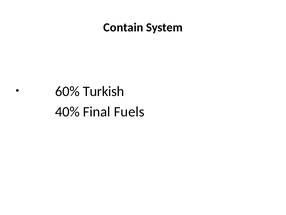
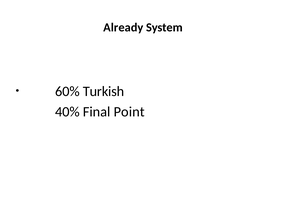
Contain: Contain -> Already (123, 27)
Fuels: Fuels -> Point (129, 112)
